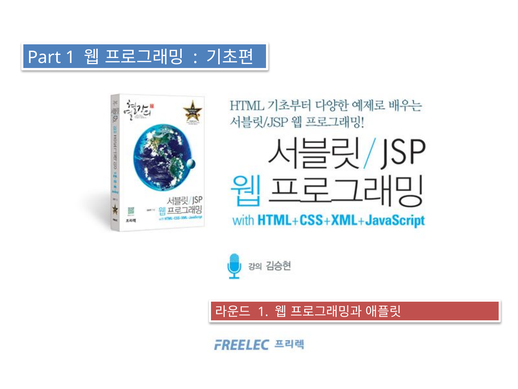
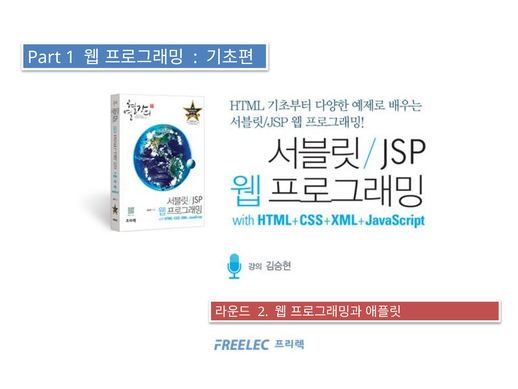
1: 1 -> 2 (263, 312)
